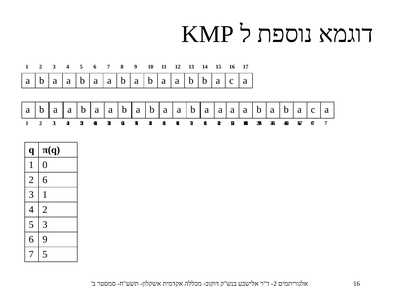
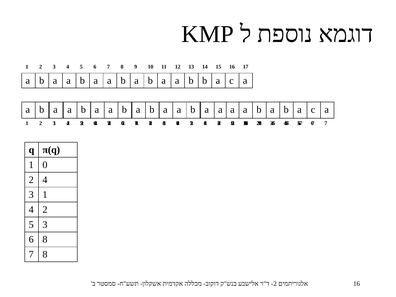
2 6: 6 -> 4 (45, 180)
6 9: 9 -> 8 (45, 239)
5: 5 -> 8 (45, 254)
